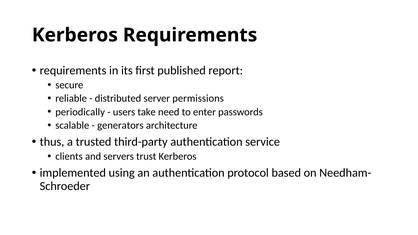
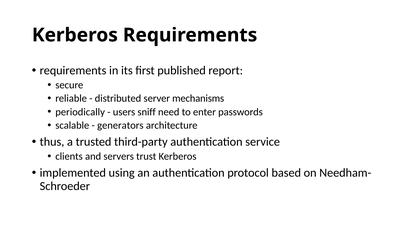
permissions: permissions -> mechanisms (198, 99)
take: take -> sniff (147, 112)
